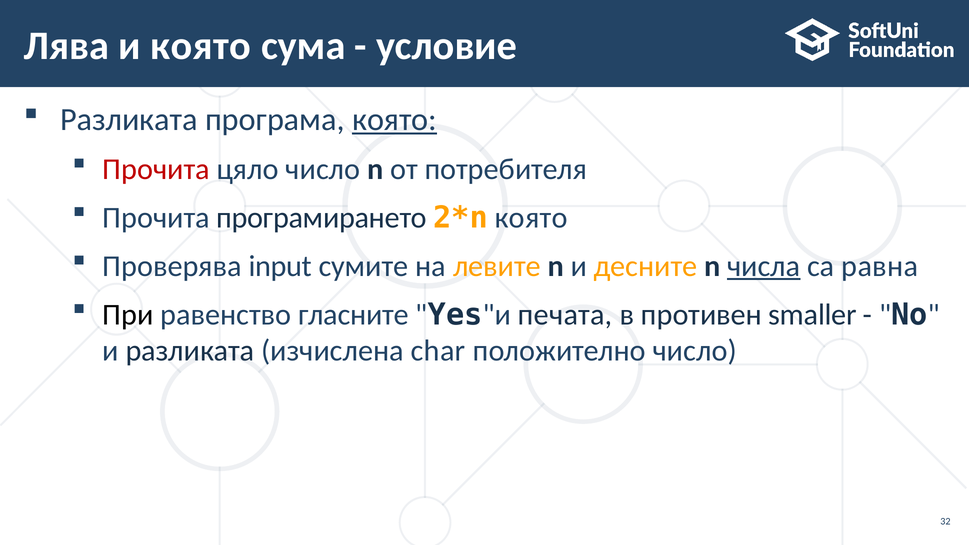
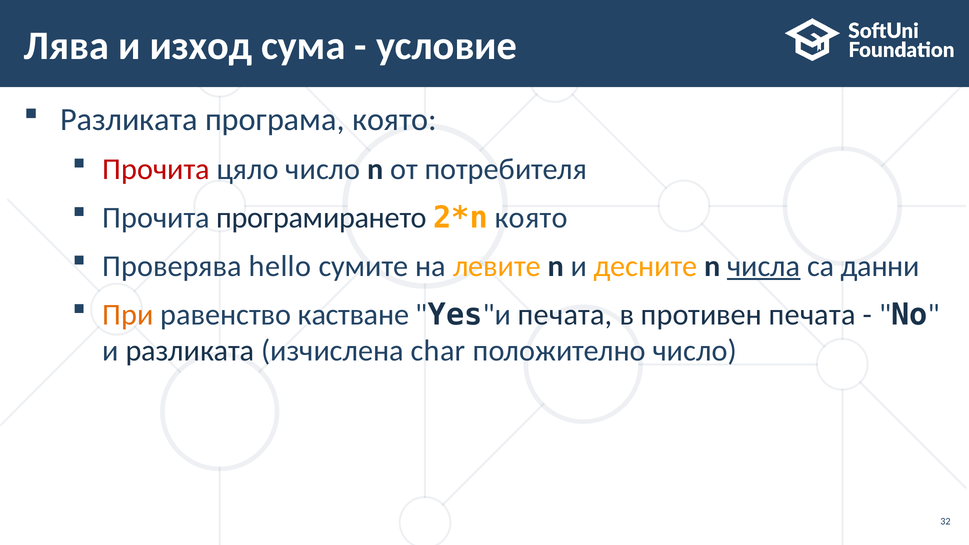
и която: която -> изход (201, 46)
която underline: present -> none (395, 120)
input: input -> hello (280, 266)
равна: равна -> данни (880, 266)
При colour: black -> orange (128, 315)
гласните: гласните -> кастване (354, 315)
противен smaller: smaller -> печата (812, 315)
